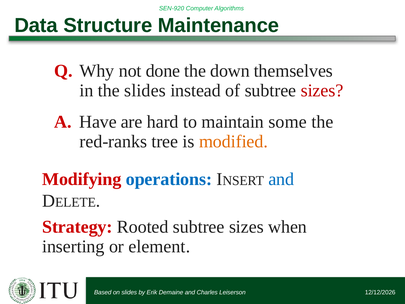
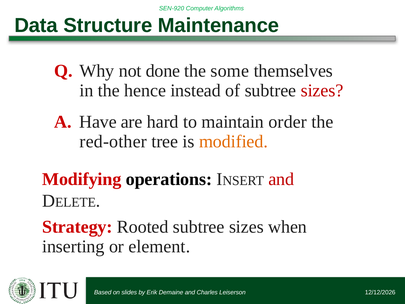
down: down -> some (230, 71)
the slides: slides -> hence (145, 90)
some: some -> order (288, 122)
red-ranks: red-ranks -> red-other (113, 141)
operations colour: blue -> black (169, 179)
and colour: blue -> red (281, 179)
